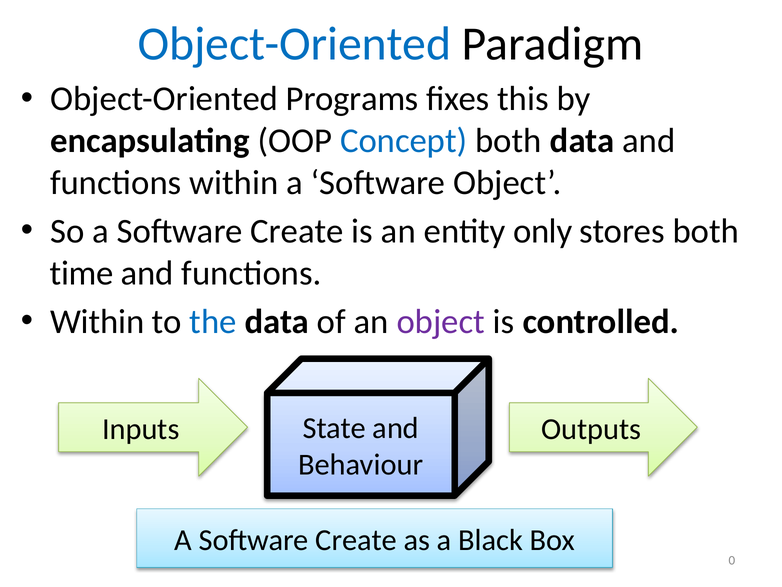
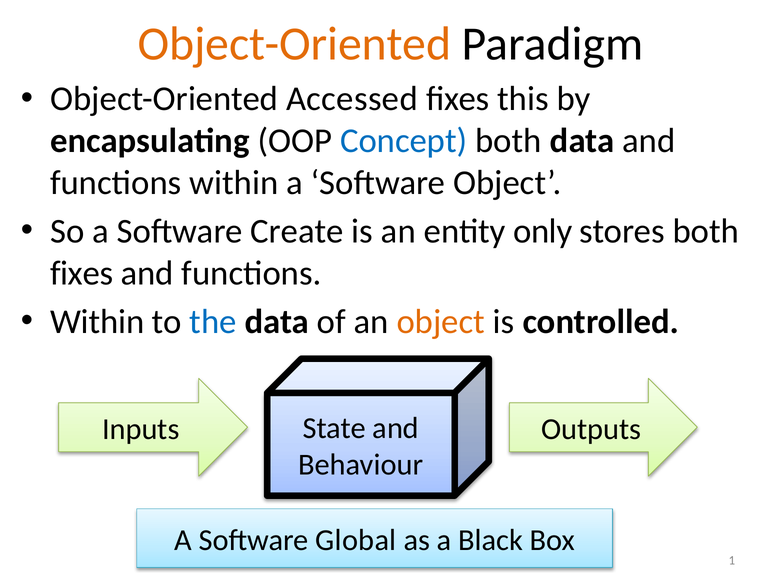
Object-Oriented colour: blue -> orange (294, 44)
Programs: Programs -> Accessed (352, 99)
time: time -> fixes (82, 273)
object colour: purple -> orange (441, 322)
Create: Create -> Global (356, 540)
0: 0 -> 1 (732, 560)
